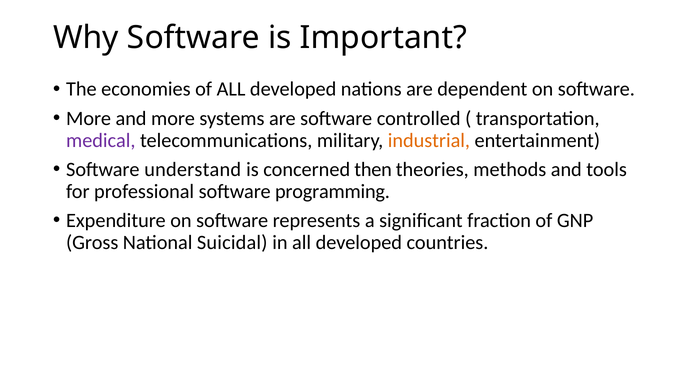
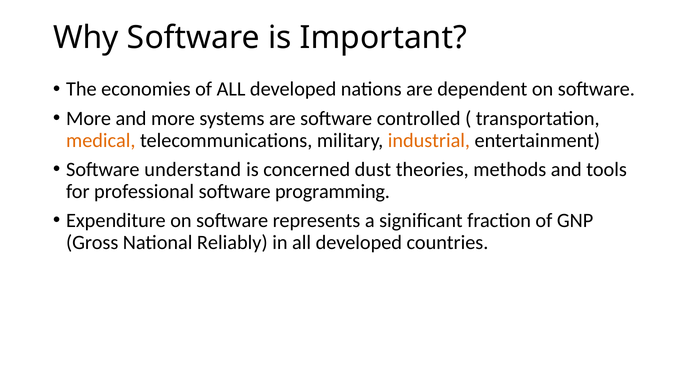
medical colour: purple -> orange (101, 140)
then: then -> dust (373, 169)
Suicidal: Suicidal -> Reliably (232, 242)
